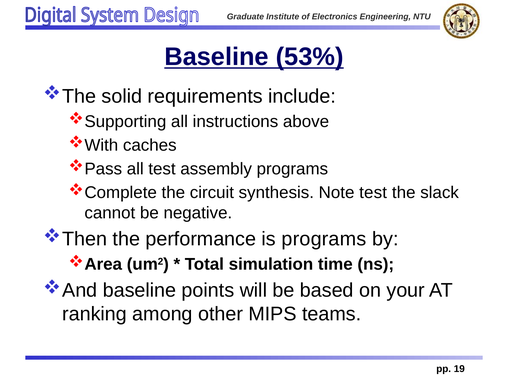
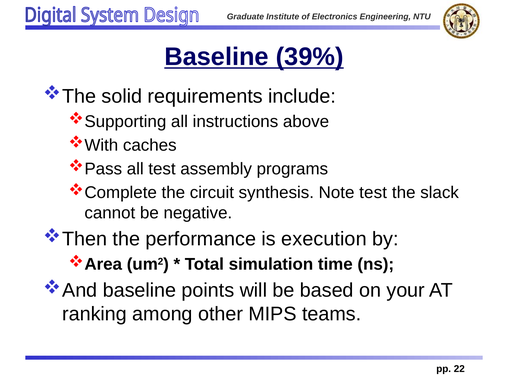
53%: 53% -> 39% (310, 57)
is programs: programs -> execution (324, 239)
19: 19 -> 22 (459, 369)
